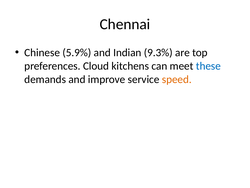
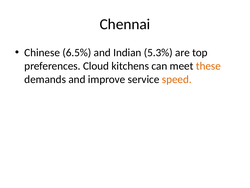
5.9%: 5.9% -> 6.5% (77, 52)
9.3%: 9.3% -> 5.3% (158, 52)
these colour: blue -> orange (208, 66)
